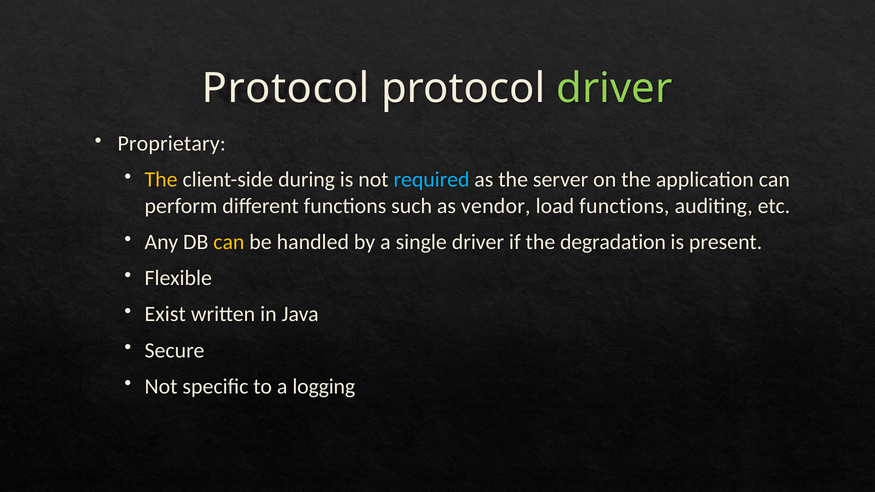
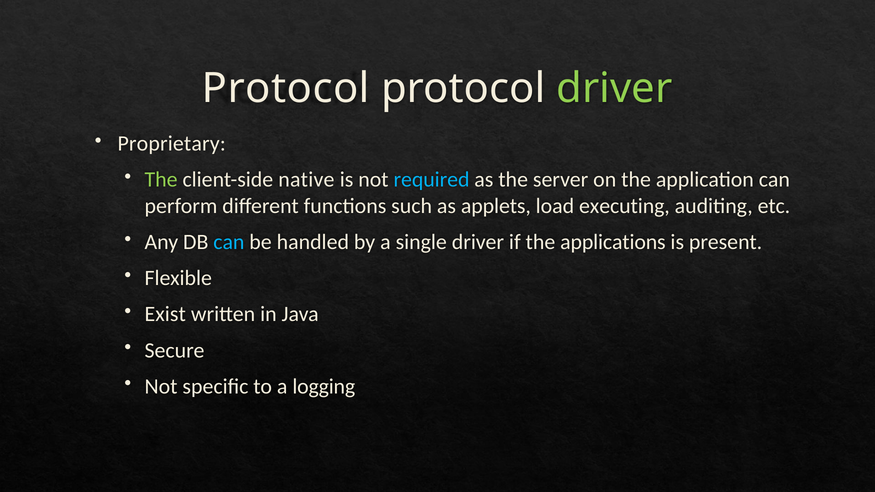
The colour: yellow -> light green (161, 180)
during: during -> native (306, 180)
vendor: vendor -> applets (496, 206)
load functions: functions -> executing (624, 206)
can colour: yellow -> light blue (229, 242)
degradation: degradation -> applications (613, 242)
